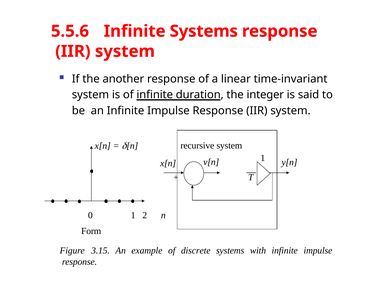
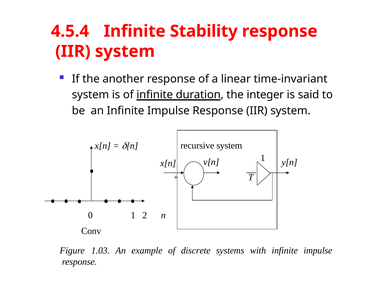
5.5.6: 5.5.6 -> 4.5.4 (70, 31)
Infinite Systems: Systems -> Stability (204, 31)
Form: Form -> Conv (91, 231)
3.15: 3.15 -> 1.03 (100, 251)
